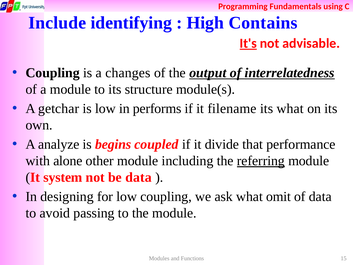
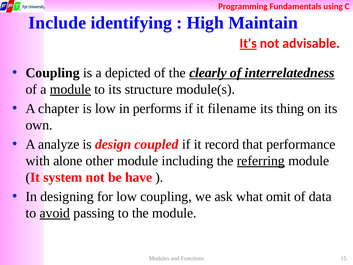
Contains: Contains -> Maintain (263, 23)
changes: changes -> depicted (128, 73)
output: output -> clearly (208, 73)
module underline: none -> present (70, 89)
getchar: getchar -> chapter (59, 108)
its what: what -> thing (290, 108)
begins: begins -> design (113, 144)
divide: divide -> record (222, 144)
be data: data -> have (139, 177)
avoid underline: none -> present (55, 213)
